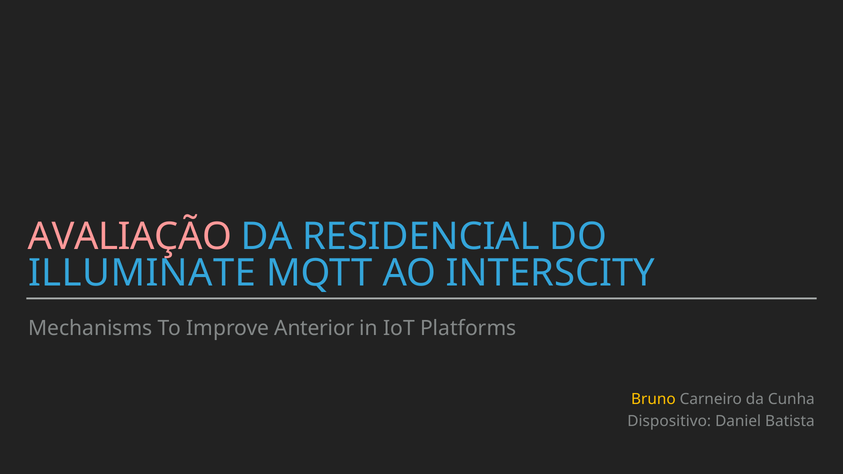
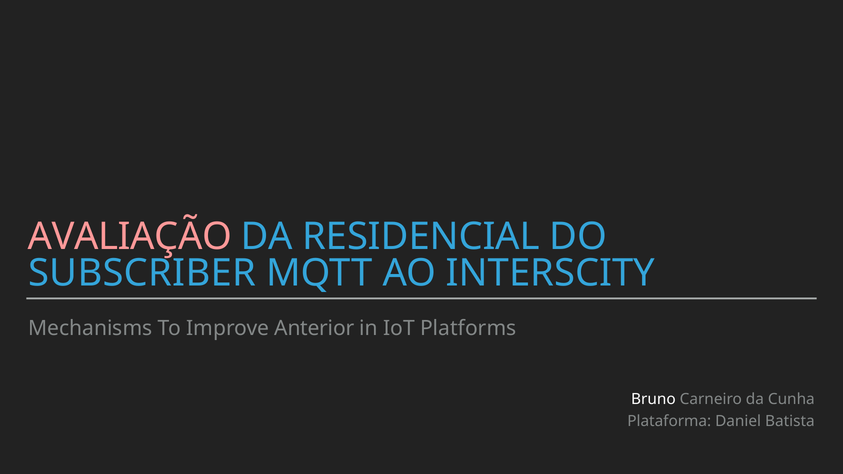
ILLUMINATE: ILLUMINATE -> SUBSCRIBER (142, 273)
Bruno colour: yellow -> white (653, 399)
Dispositivo: Dispositivo -> Plataforma (669, 421)
